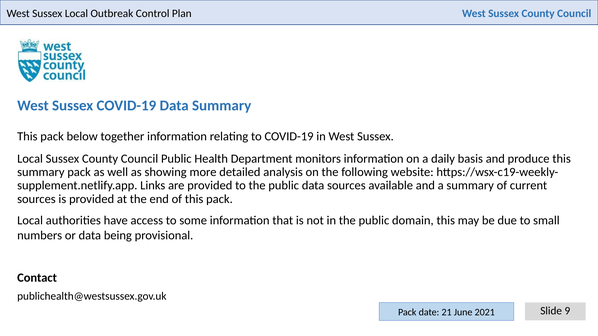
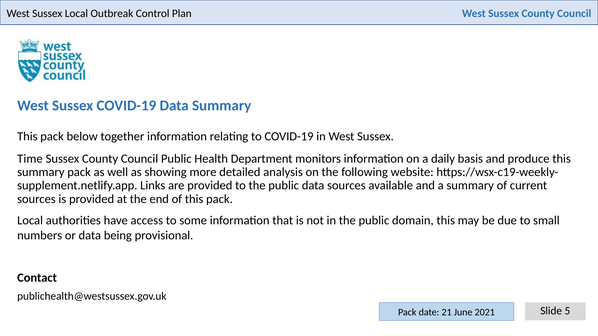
Local: Local -> Time (30, 159)
9: 9 -> 5 (567, 311)
